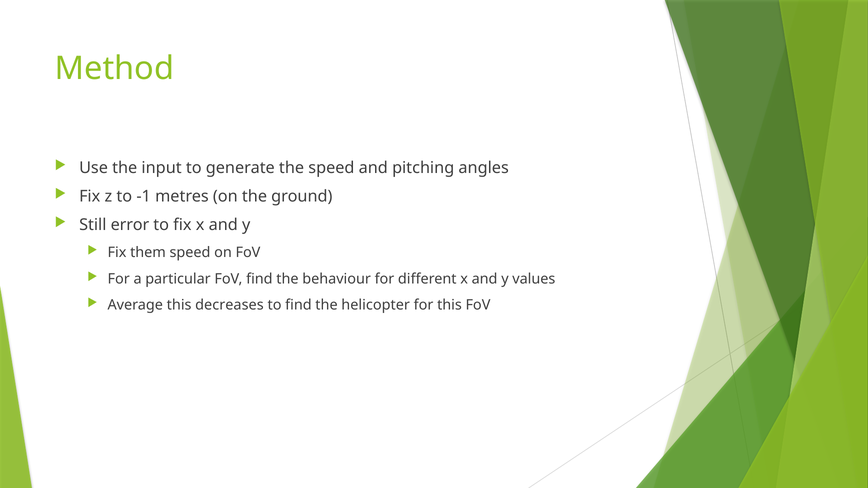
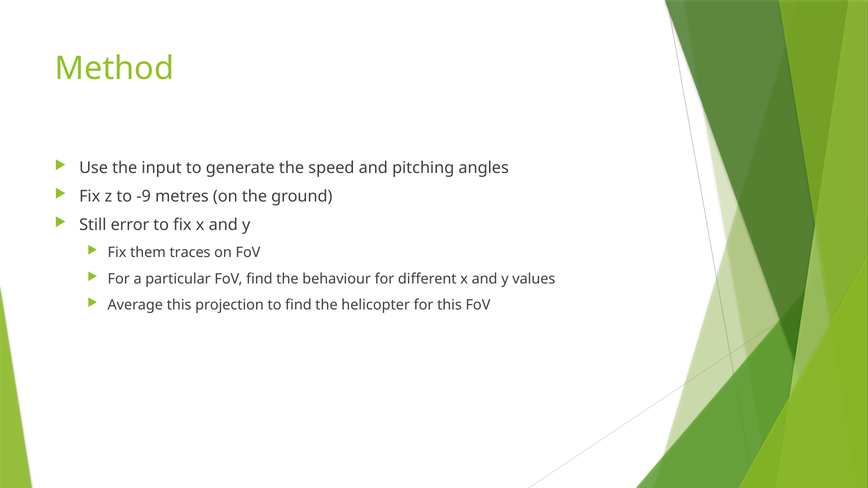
-1: -1 -> -9 (144, 197)
them speed: speed -> traces (190, 253)
decreases: decreases -> projection (230, 305)
